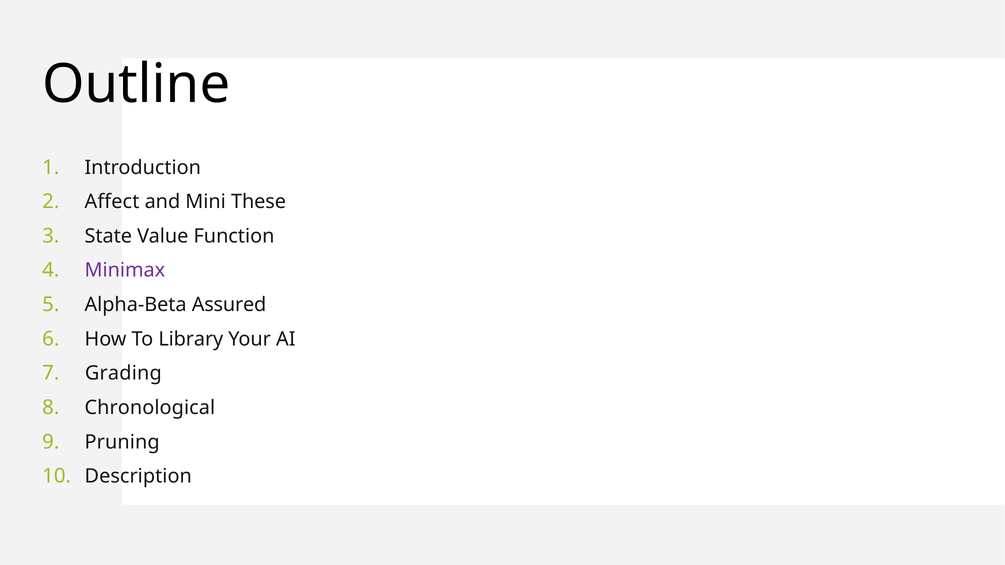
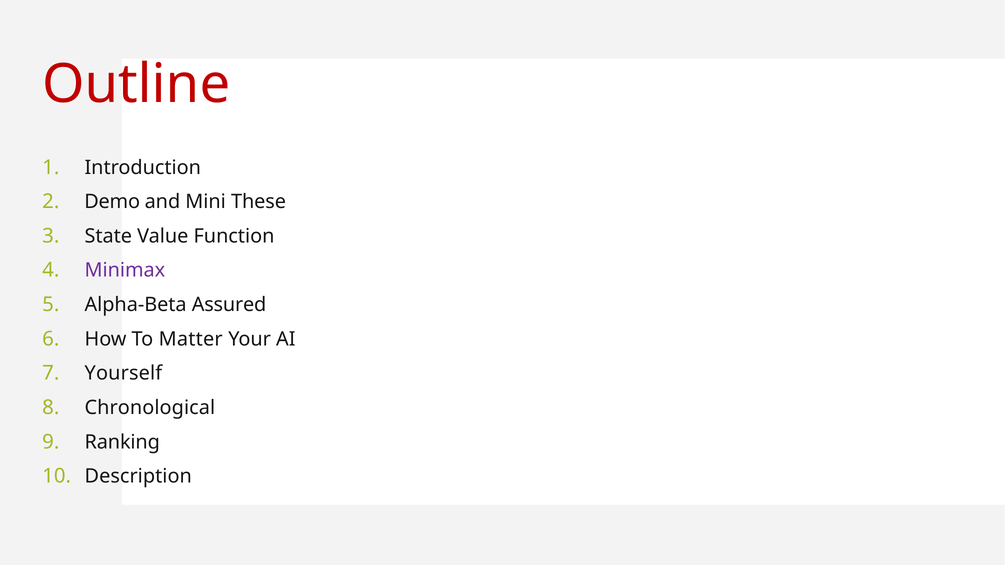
Outline colour: black -> red (136, 84)
Affect: Affect -> Demo (112, 202)
Library: Library -> Matter (191, 339)
Grading: Grading -> Yourself (123, 374)
Pruning: Pruning -> Ranking (122, 442)
